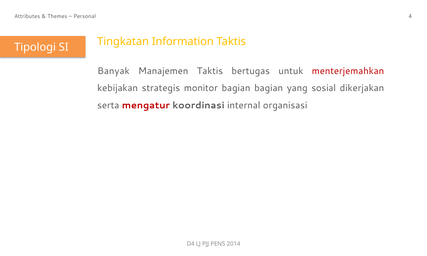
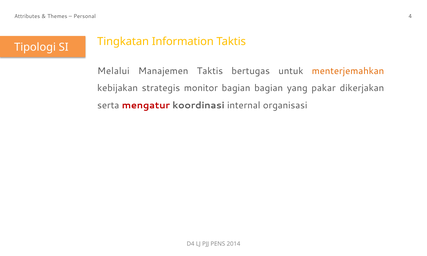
Banyak: Banyak -> Melalui (113, 71)
menterjemahkan colour: red -> orange (348, 71)
sosial: sosial -> pakar (324, 88)
